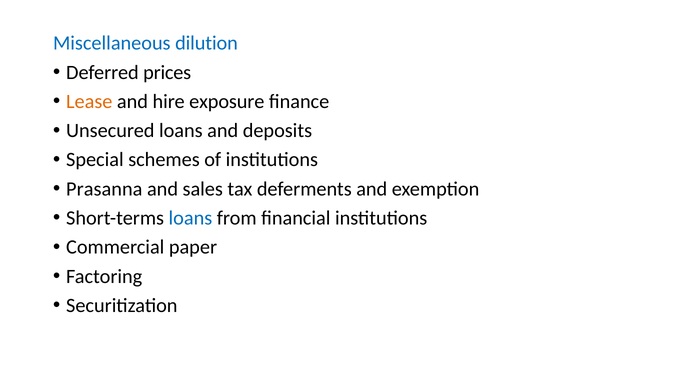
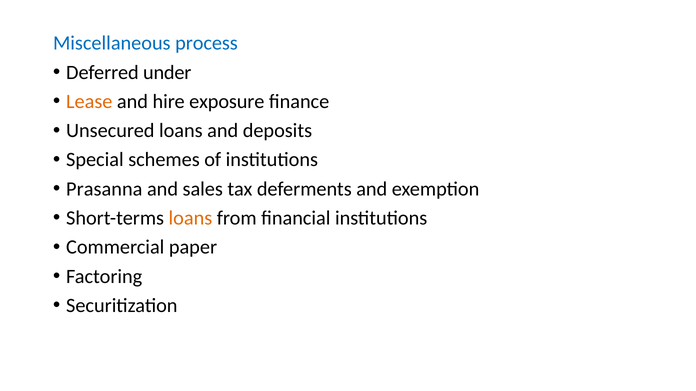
dilution: dilution -> process (206, 43)
prices: prices -> under (167, 72)
loans colour: blue -> orange (190, 218)
